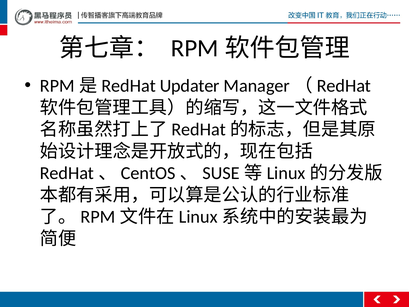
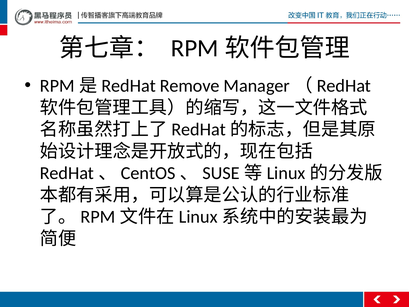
Updater: Updater -> Remove (190, 86)
